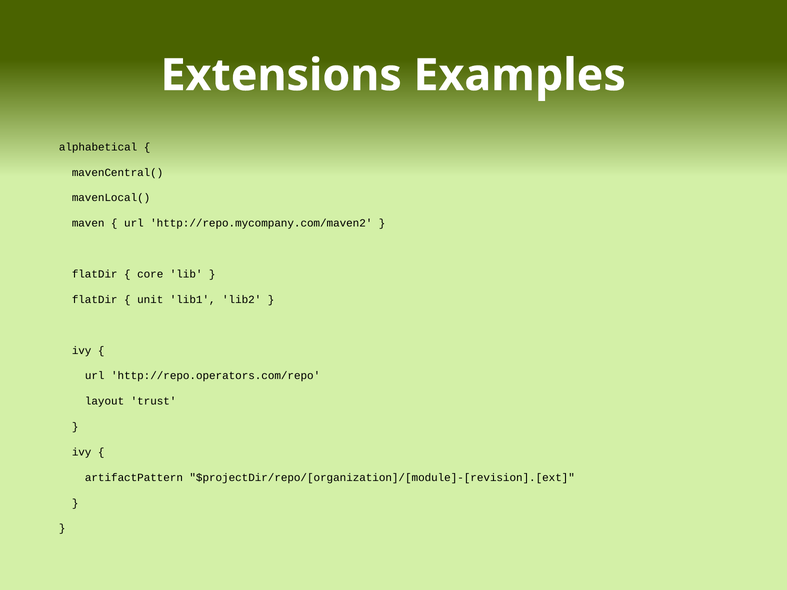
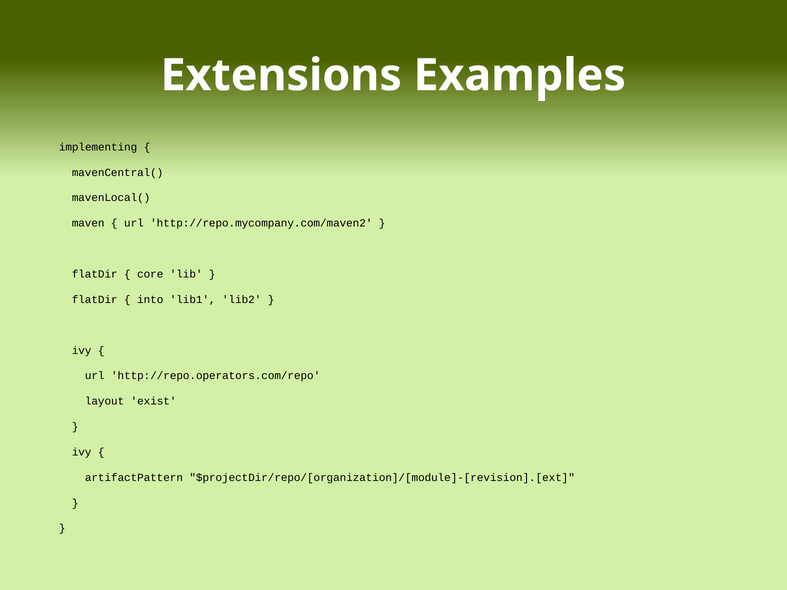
alphabetical: alphabetical -> implementing (98, 147)
unit: unit -> into (150, 300)
trust: trust -> exist (154, 401)
